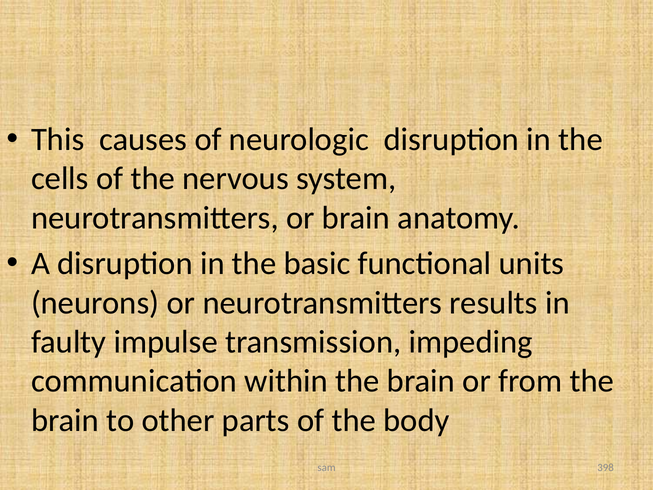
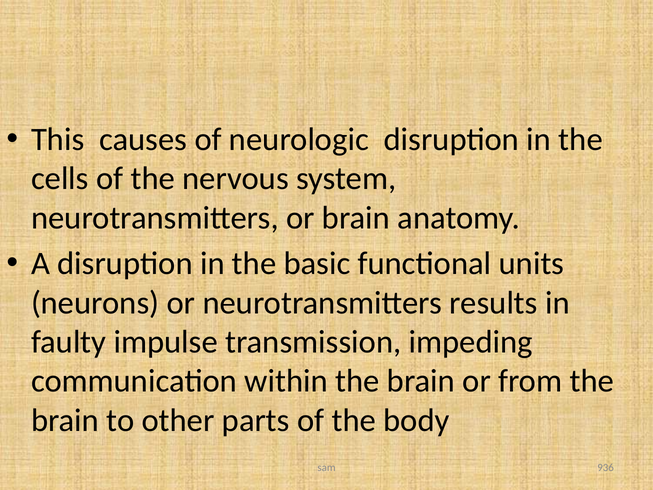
398: 398 -> 936 (606, 468)
